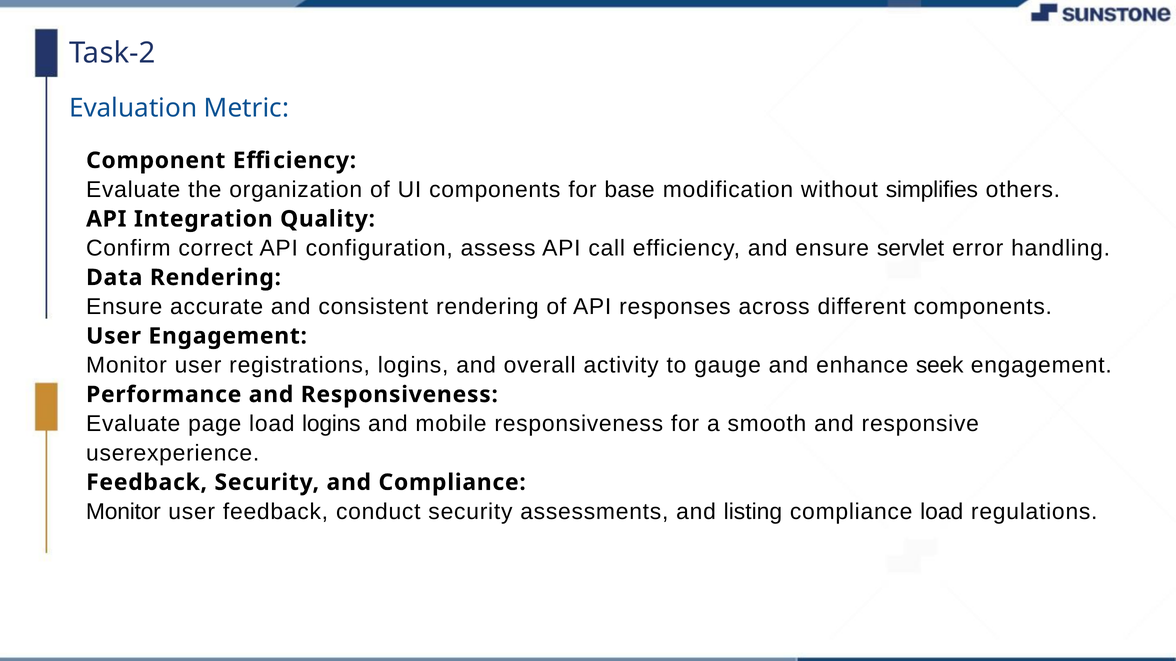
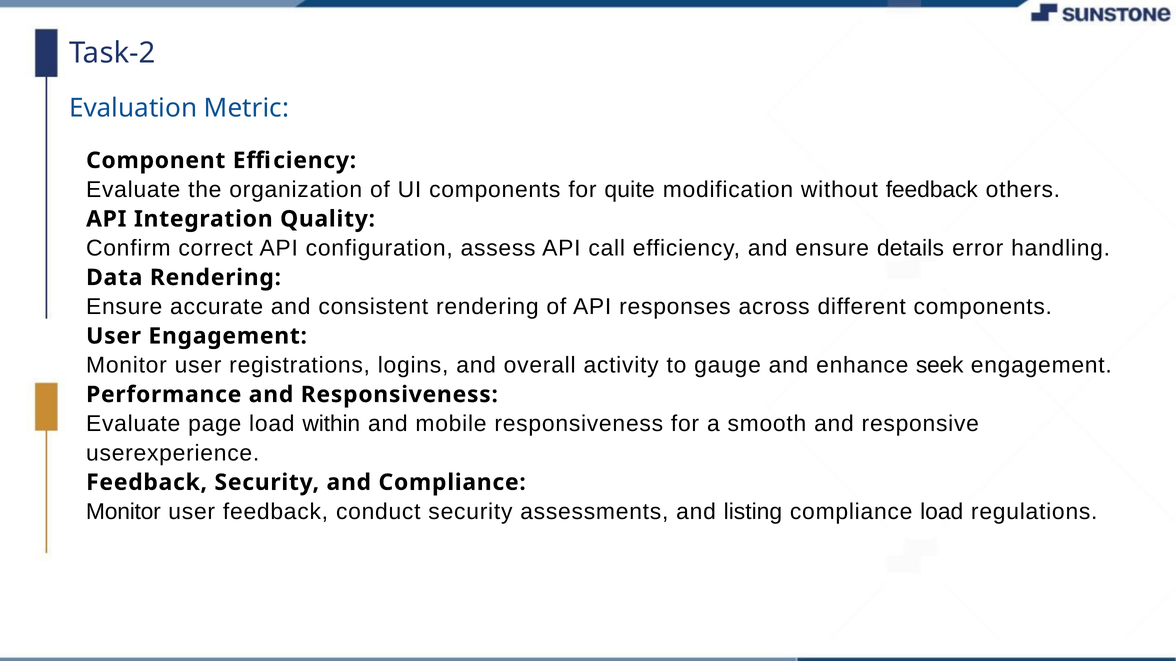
base: base -> quite (630, 190)
without simplifies: simplifies -> feedback (932, 190)
servlet: servlet -> details (910, 248)
load logins: logins -> within (331, 424)
